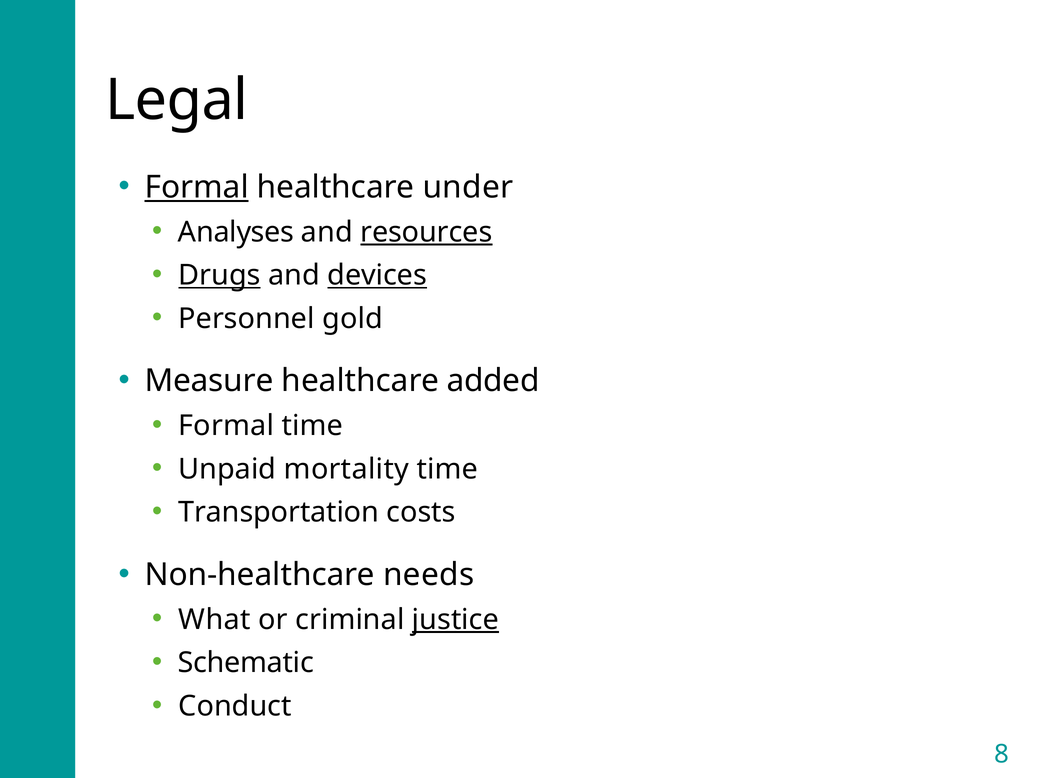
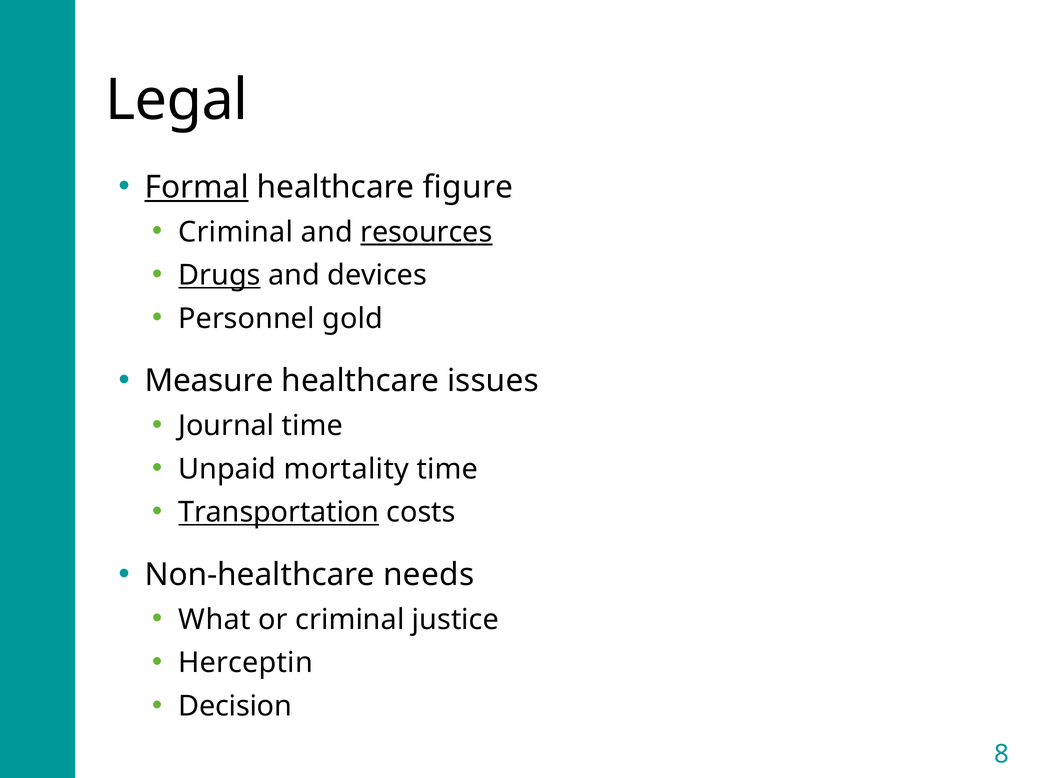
under: under -> figure (468, 187)
Analyses: Analyses -> Criminal (236, 232)
devices underline: present -> none (377, 275)
added: added -> issues (493, 381)
Formal: Formal -> Journal (226, 426)
Transportation underline: none -> present (279, 512)
justice underline: present -> none (455, 619)
Schematic: Schematic -> Herceptin (246, 663)
Conduct: Conduct -> Decision (235, 706)
